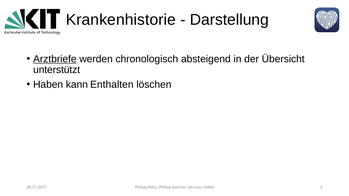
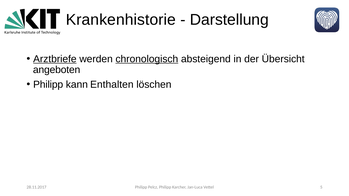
chronologisch underline: none -> present (147, 59)
unterstützt: unterstützt -> angeboten (57, 70)
Haben: Haben -> Philipp (48, 85)
